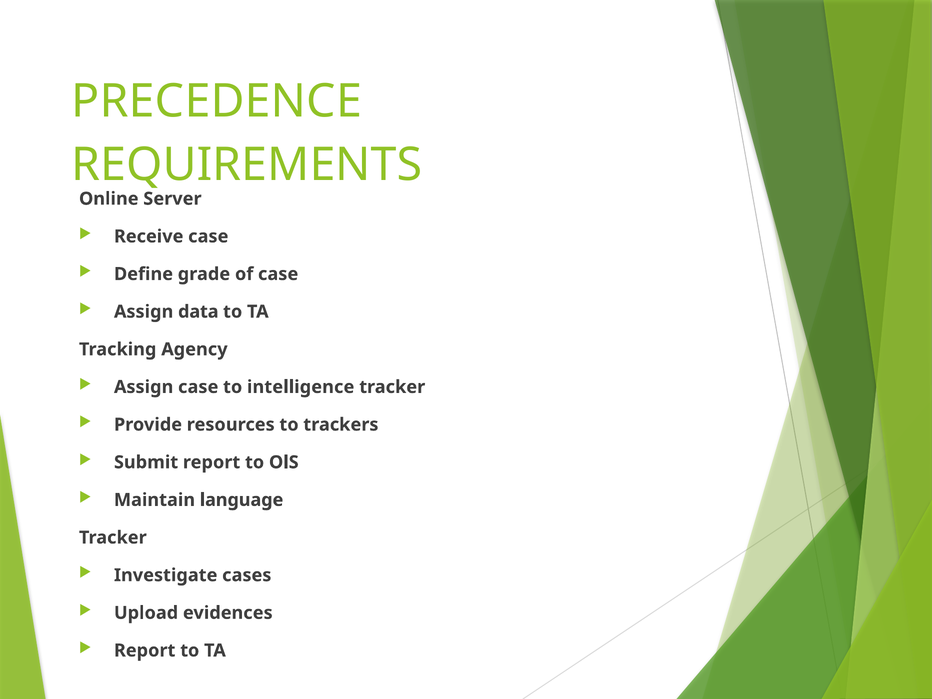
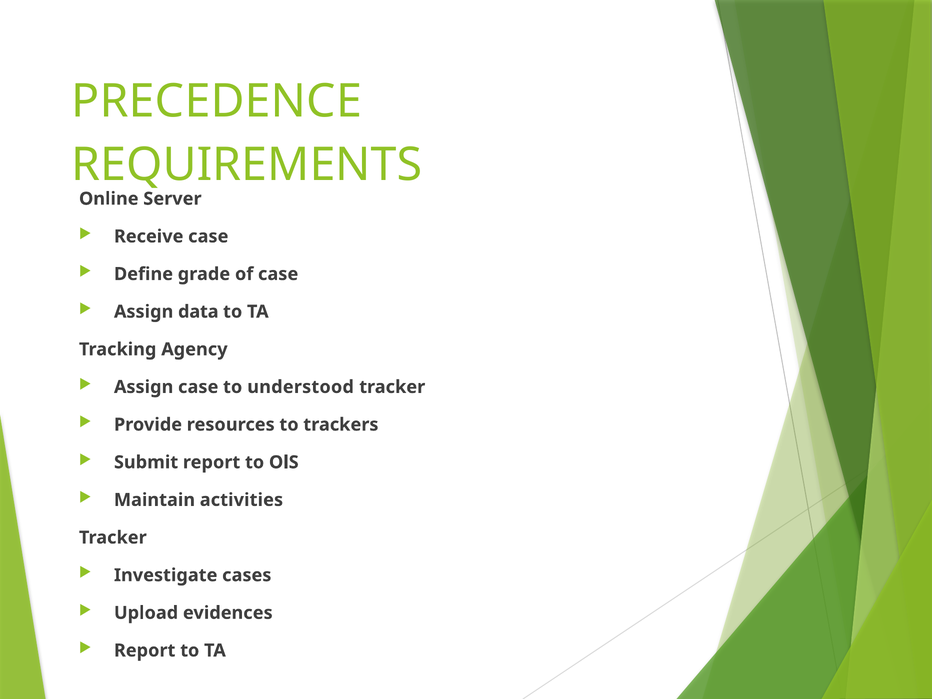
intelligence: intelligence -> understood (301, 387)
language: language -> activities (241, 500)
